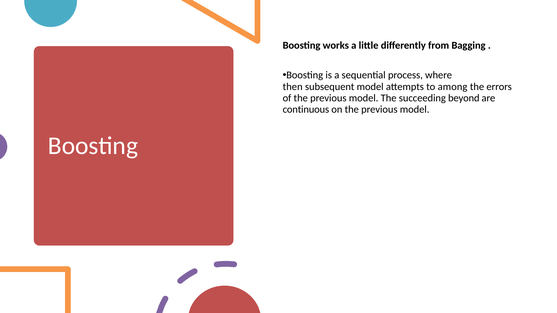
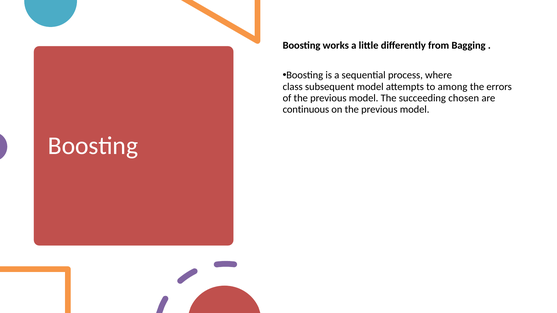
then: then -> class (293, 87)
beyond: beyond -> chosen (464, 98)
